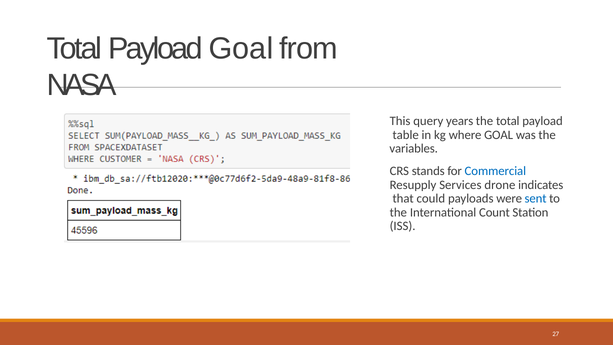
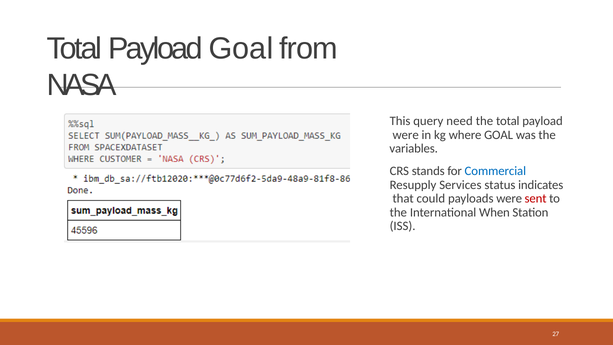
years: years -> need (460, 121)
table: table -> were (406, 135)
drone: drone -> status (500, 185)
sent colour: blue -> red (536, 199)
Count: Count -> When (494, 212)
